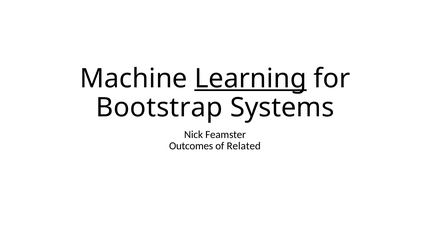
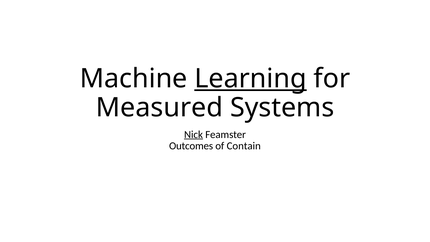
Bootstrap: Bootstrap -> Measured (159, 107)
Nick underline: none -> present (194, 134)
Related: Related -> Contain (244, 146)
